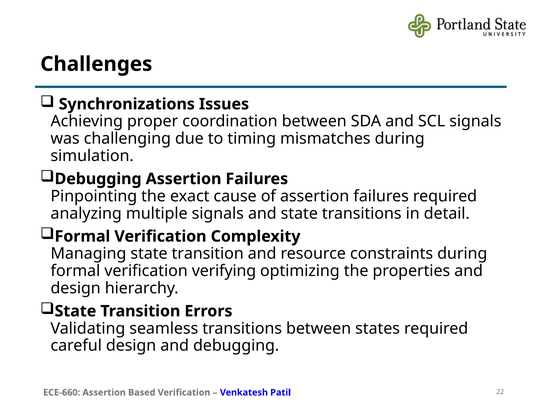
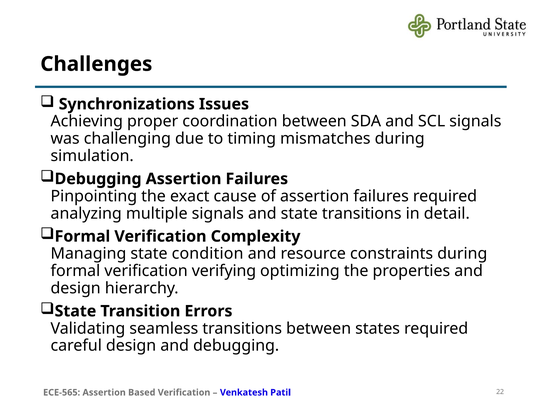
Managing state transition: transition -> condition (208, 253)
ECE-660: ECE-660 -> ECE-565 (62, 392)
